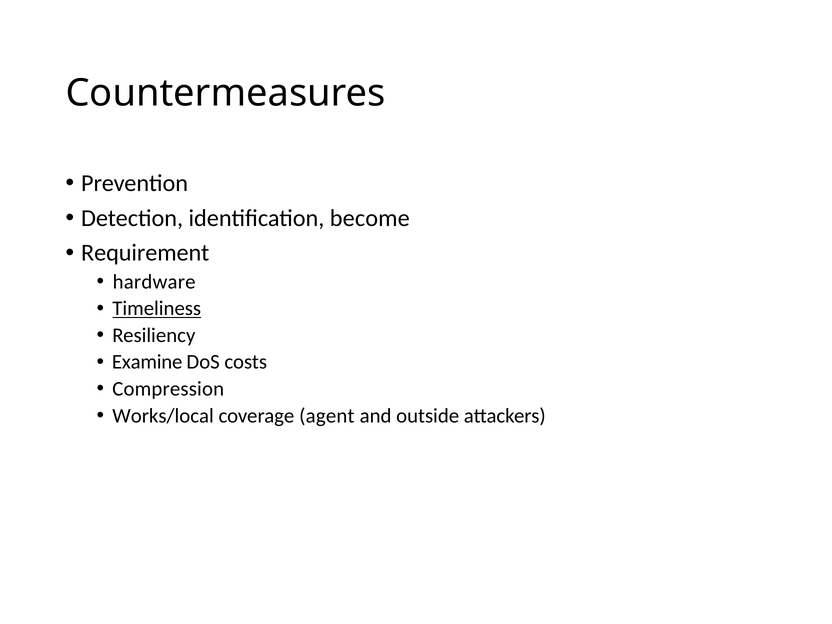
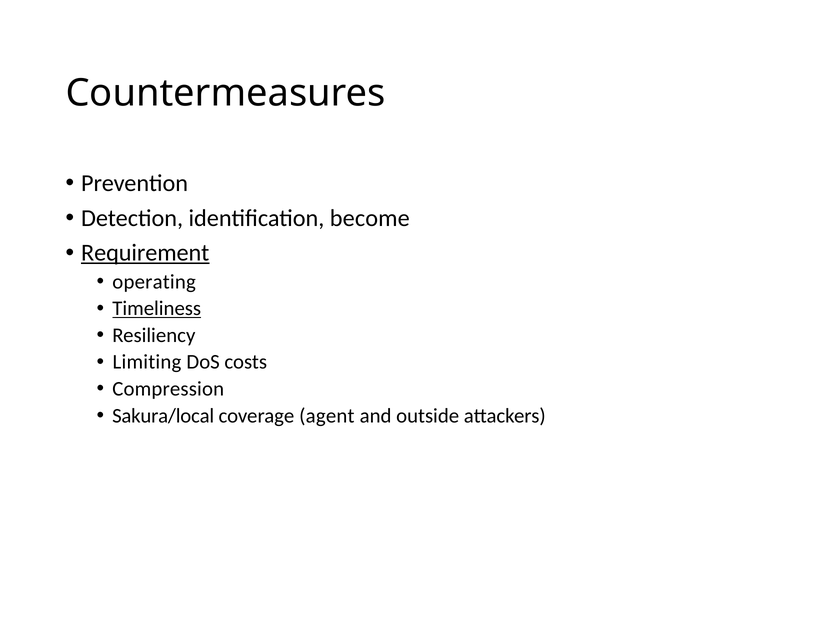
Requirement underline: none -> present (145, 253)
hardware: hardware -> operating (154, 282)
Examine: Examine -> Limiting (147, 362)
Works/local: Works/local -> Sakura/local (163, 416)
